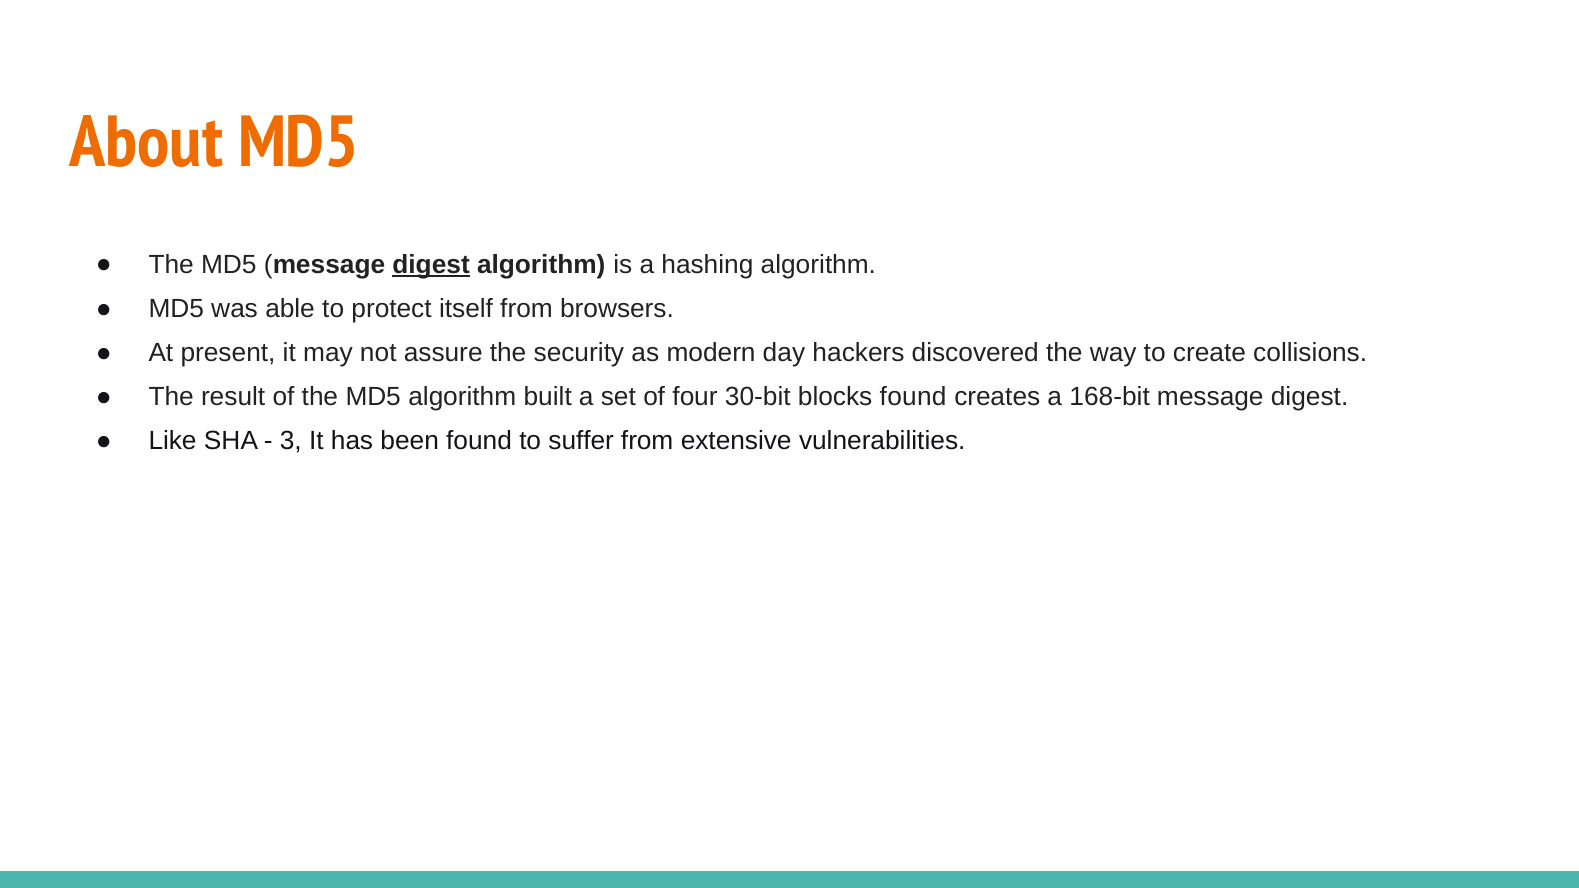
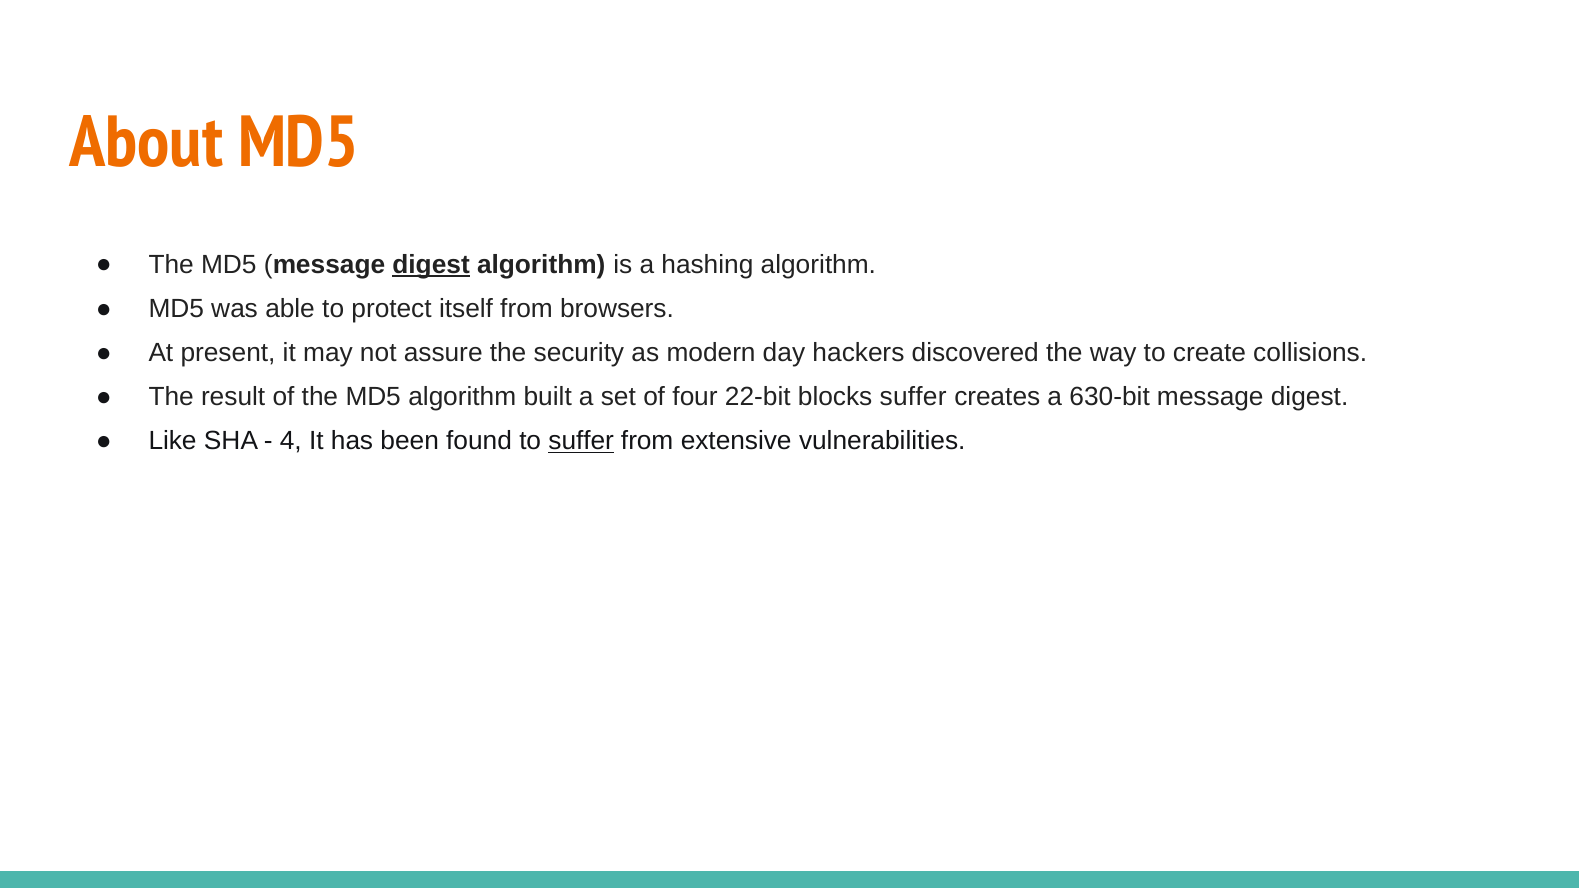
30-bit: 30-bit -> 22-bit (758, 397)
blocks found: found -> suffer (913, 397)
168-bit: 168-bit -> 630-bit (1110, 397)
3: 3 -> 4 (291, 441)
suffer underline: none -> present (581, 441)
